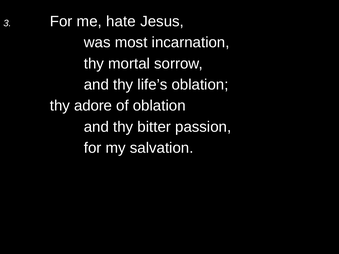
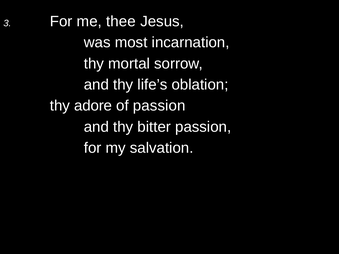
hate: hate -> thee (121, 21)
of oblation: oblation -> passion (159, 106)
